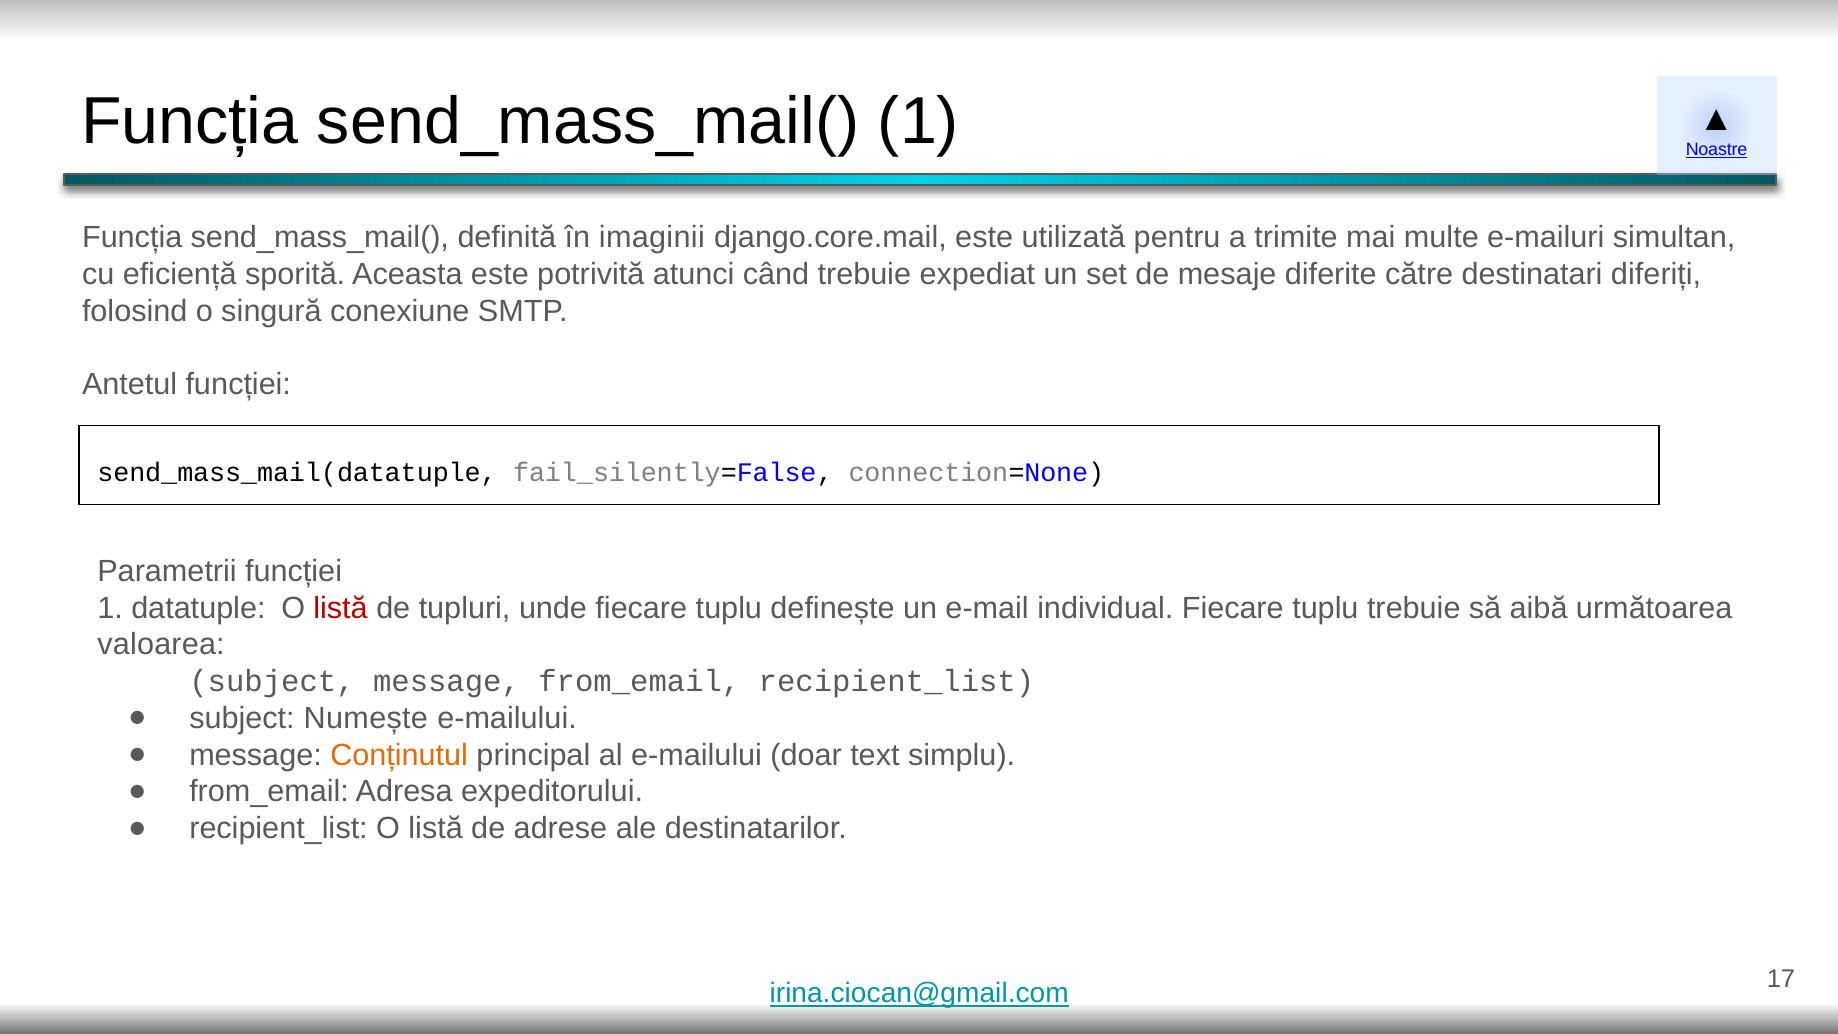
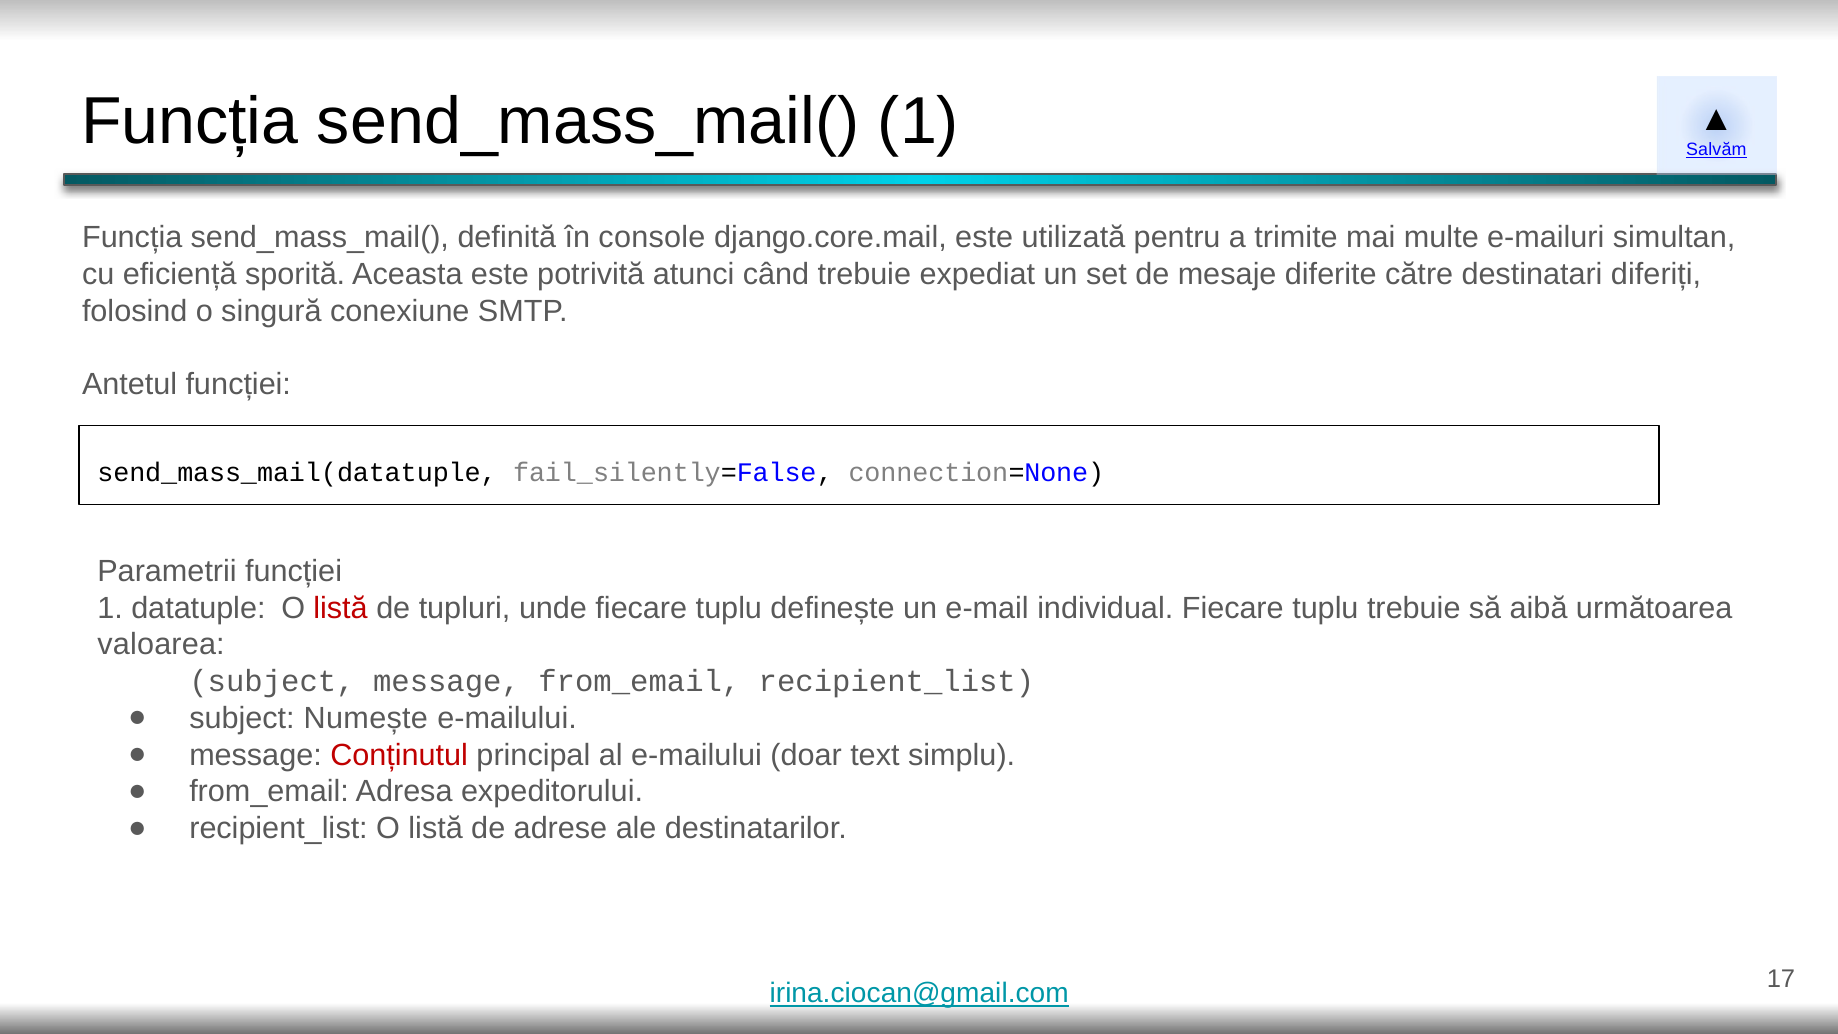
Noastre: Noastre -> Salvăm (1716, 150)
imaginii: imaginii -> console (652, 237)
Conținutul colour: orange -> red (399, 755)
